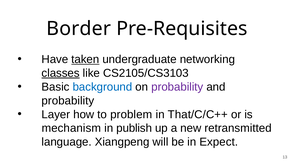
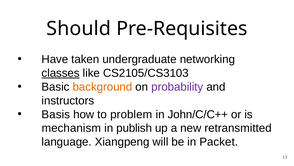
Border: Border -> Should (79, 28)
taken underline: present -> none (85, 59)
background colour: blue -> orange (102, 87)
probability: probability -> instructors (68, 100)
Layer: Layer -> Basis (56, 114)
That/C/C++: That/C/C++ -> John/C/C++ (198, 114)
Expect: Expect -> Packet (219, 141)
